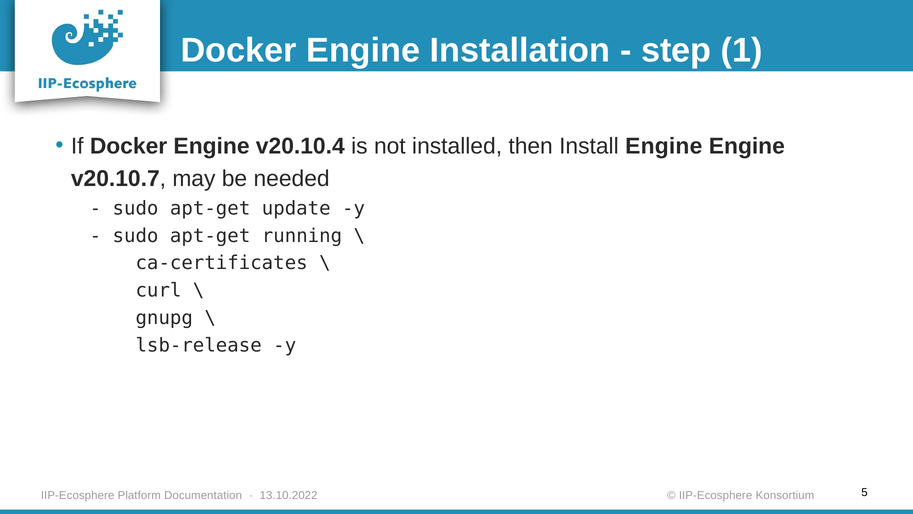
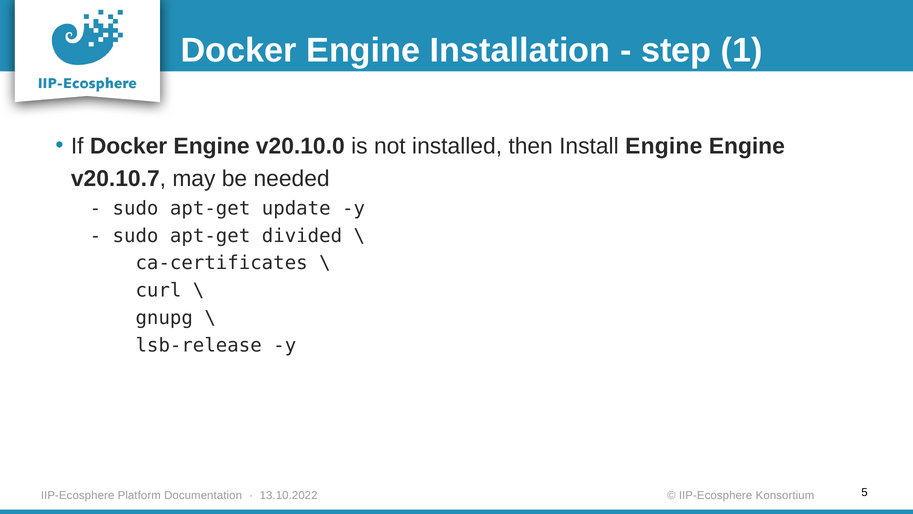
v20.10.4: v20.10.4 -> v20.10.0 (300, 146)
running: running -> divided (302, 236)
